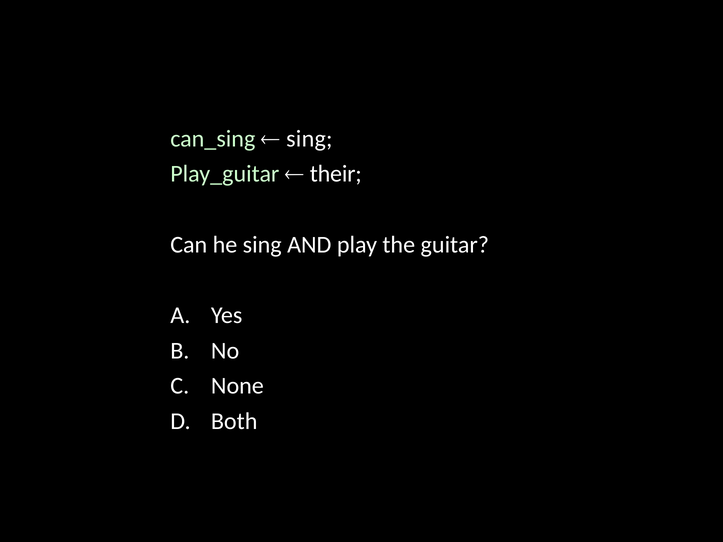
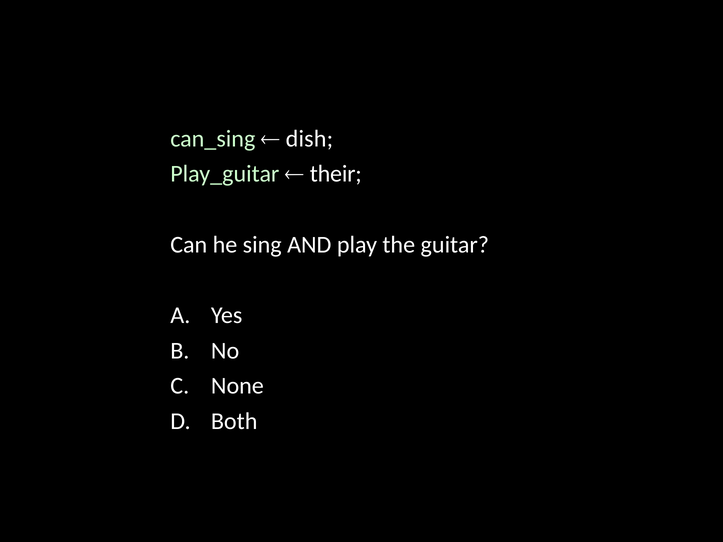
sing: sing -> dish (309, 139)
